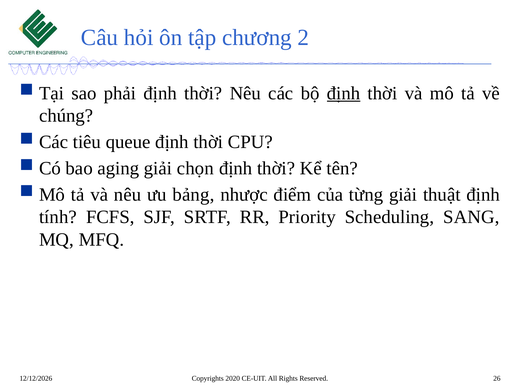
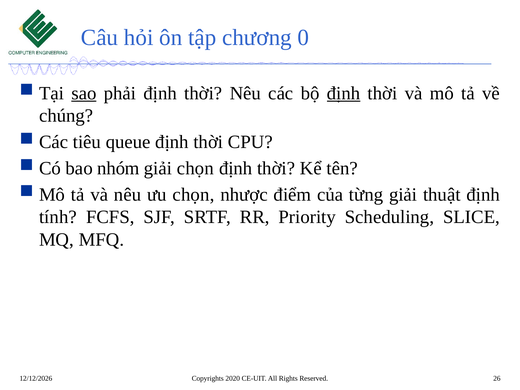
2: 2 -> 0 (303, 38)
sao underline: none -> present (84, 93)
aging: aging -> nhóm (118, 168)
ưu bảng: bảng -> chọn (193, 194)
SANG: SANG -> SLICE (471, 217)
